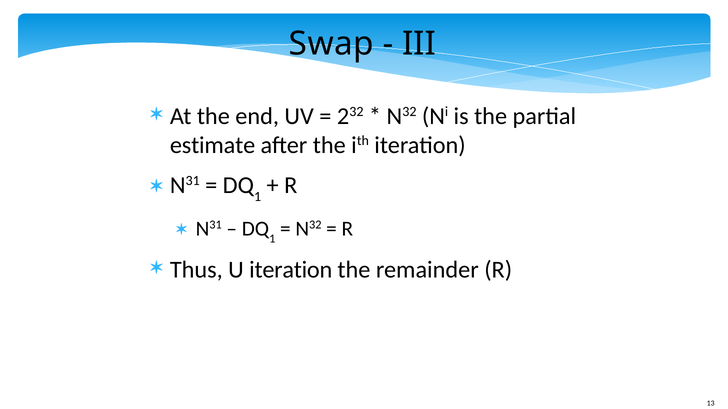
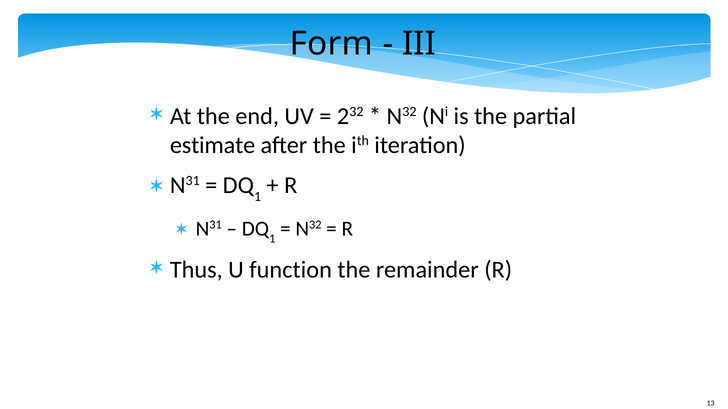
Swap: Swap -> Form (331, 44)
U iteration: iteration -> function (291, 270)
